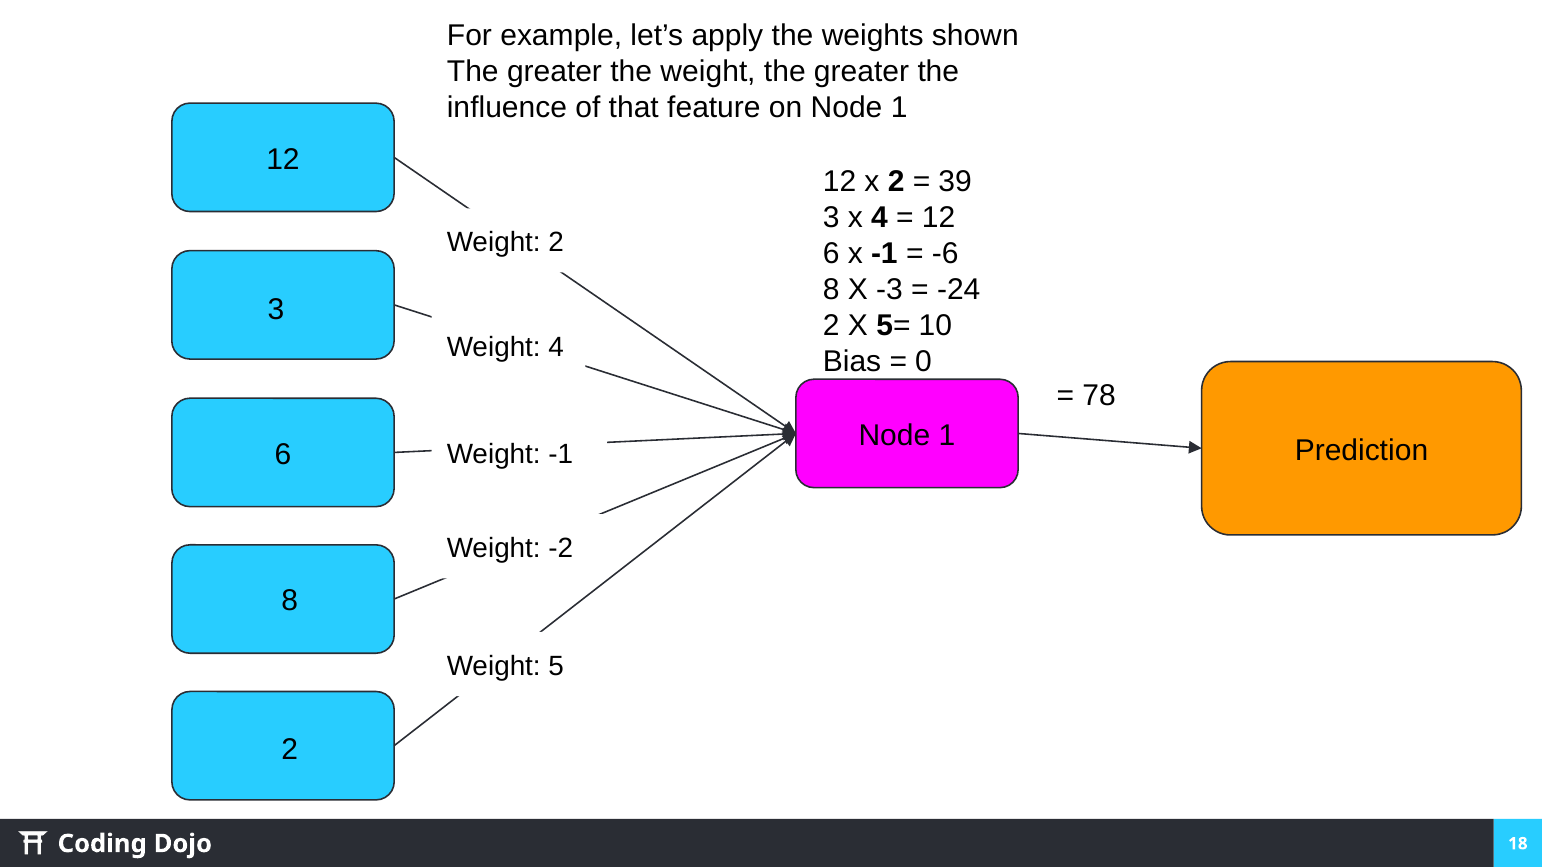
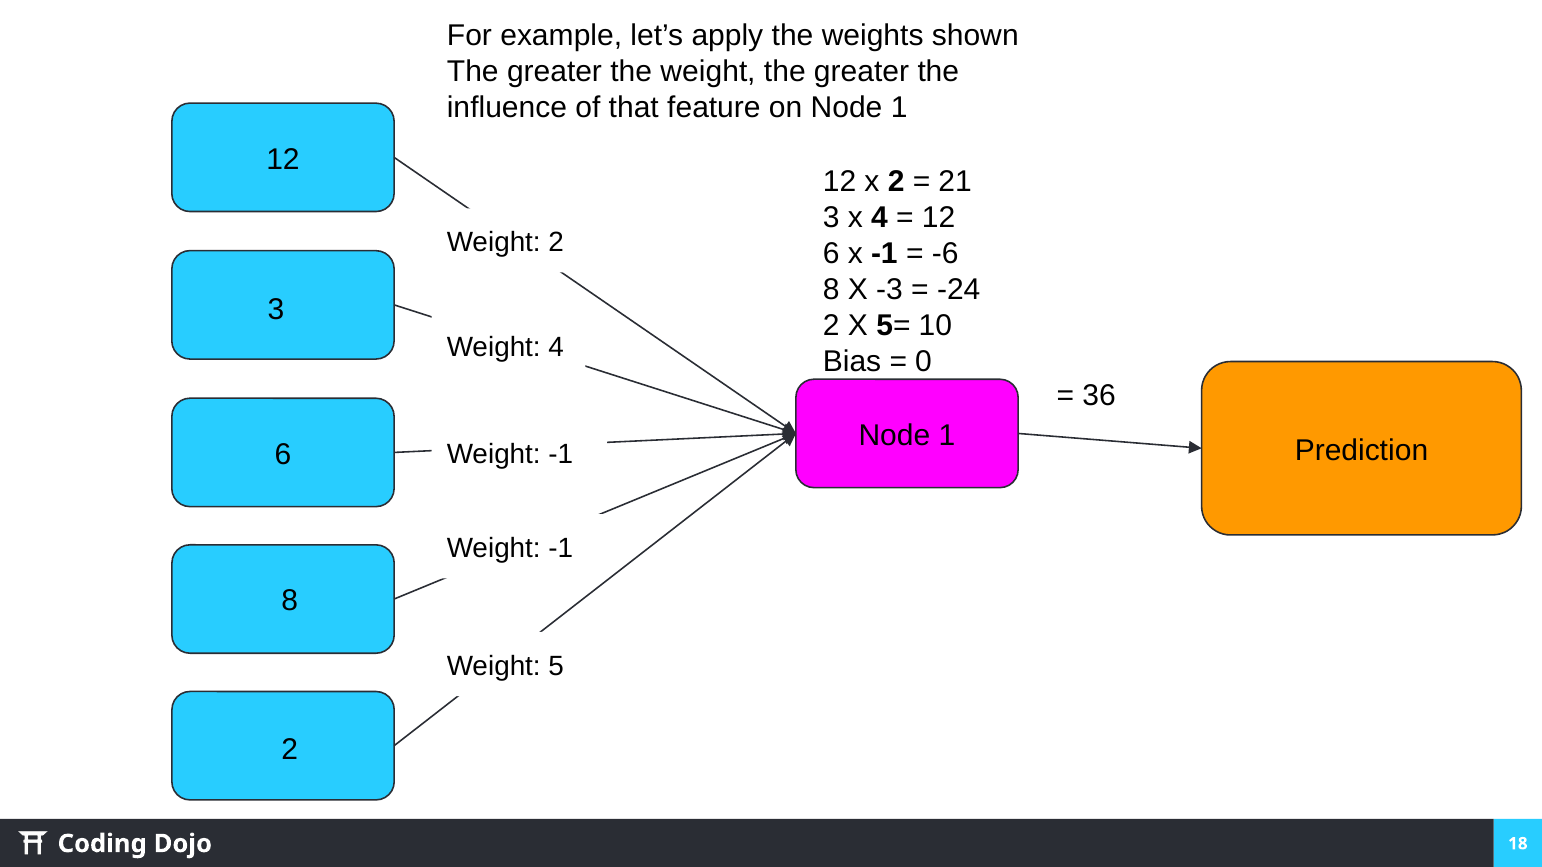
39: 39 -> 21 (955, 182)
78: 78 -> 36 (1099, 396)
-2: -2 -> -1 (561, 549)
